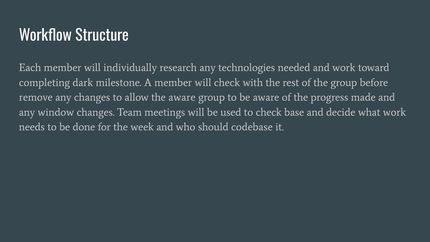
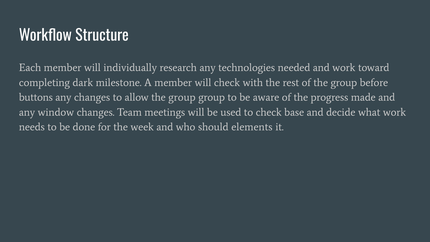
remove: remove -> buttons (36, 97)
allow the aware: aware -> group (182, 97)
codebase: codebase -> elements (252, 127)
